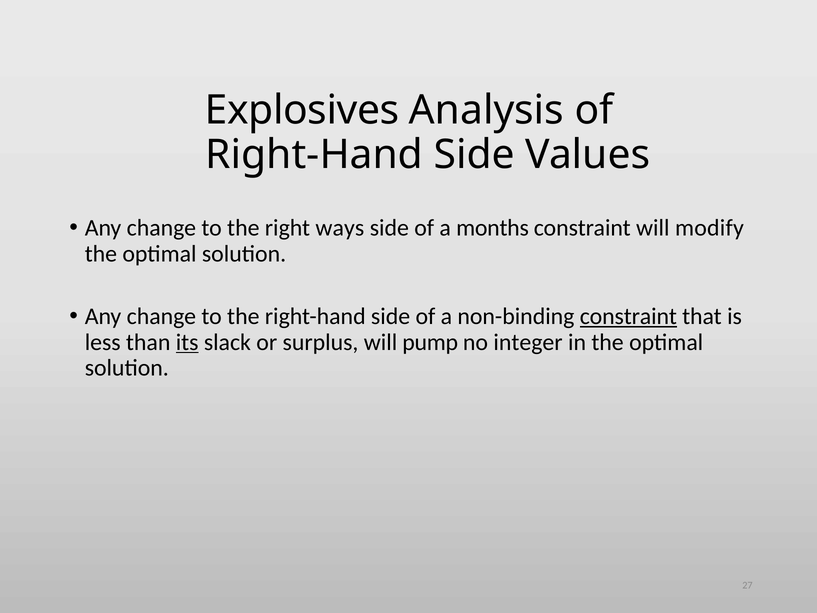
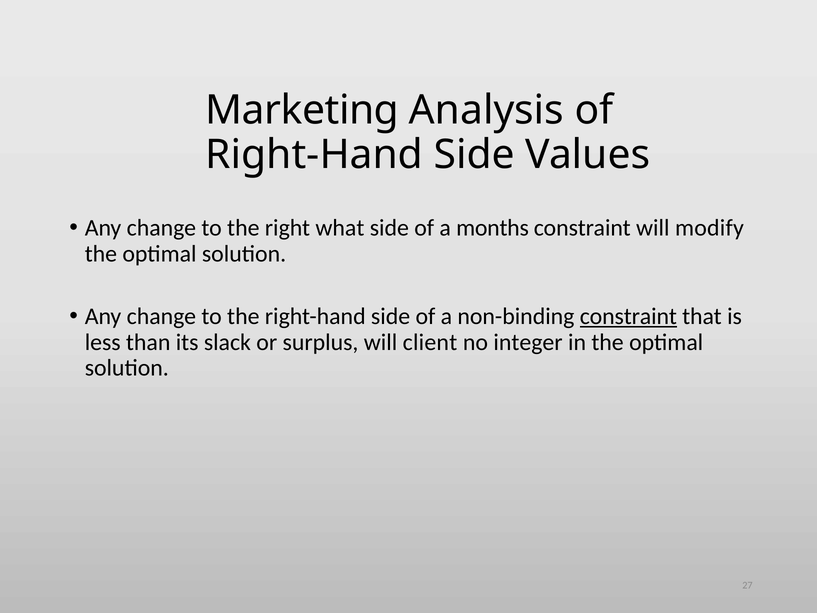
Explosives: Explosives -> Marketing (302, 110)
ways: ways -> what (340, 228)
its underline: present -> none (187, 342)
pump: pump -> client (430, 342)
